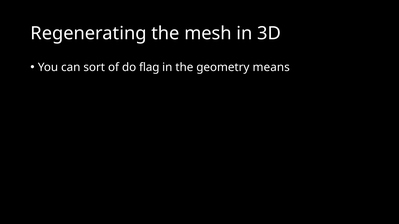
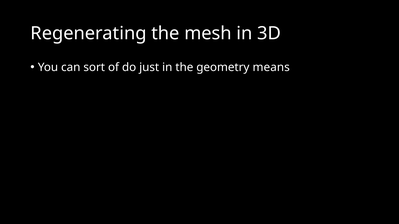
flag: flag -> just (149, 67)
